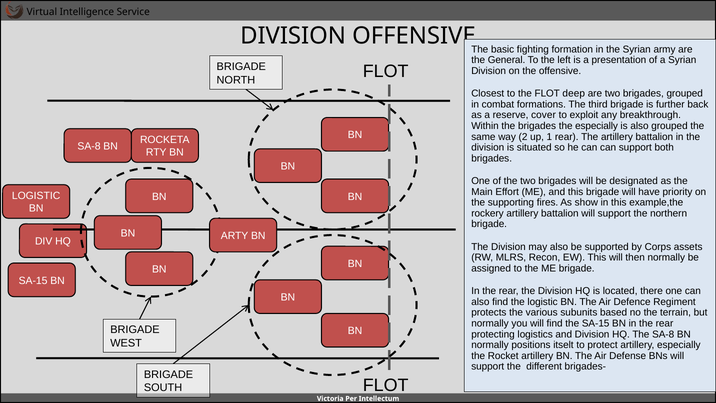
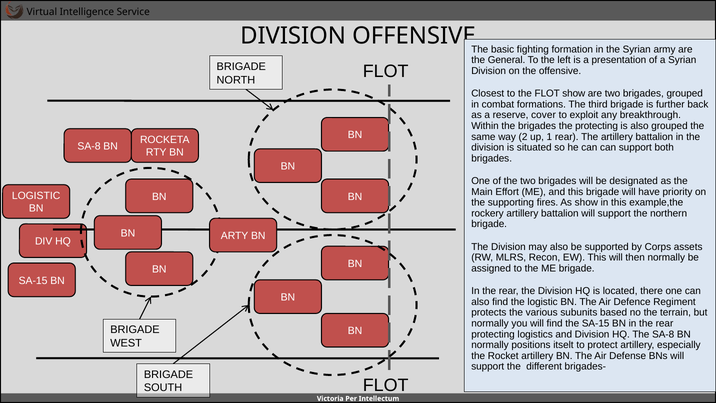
FLOT deep: deep -> show (574, 94)
the especially: especially -> protecting (597, 126)
